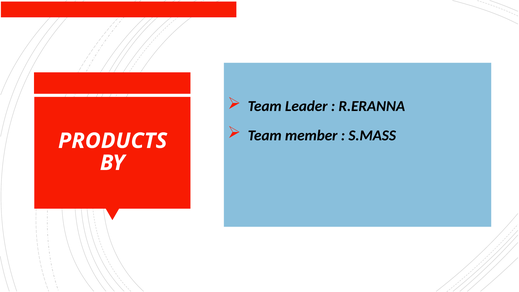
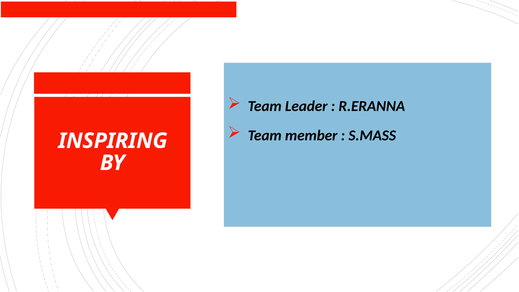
PRODUCTS: PRODUCTS -> INSPIRING (113, 141)
